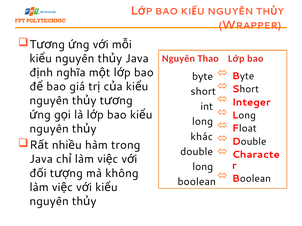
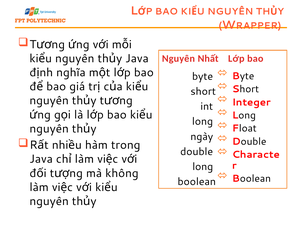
Thao: Thao -> Nhất (208, 59)
khác: khác -> ngày (202, 137)
